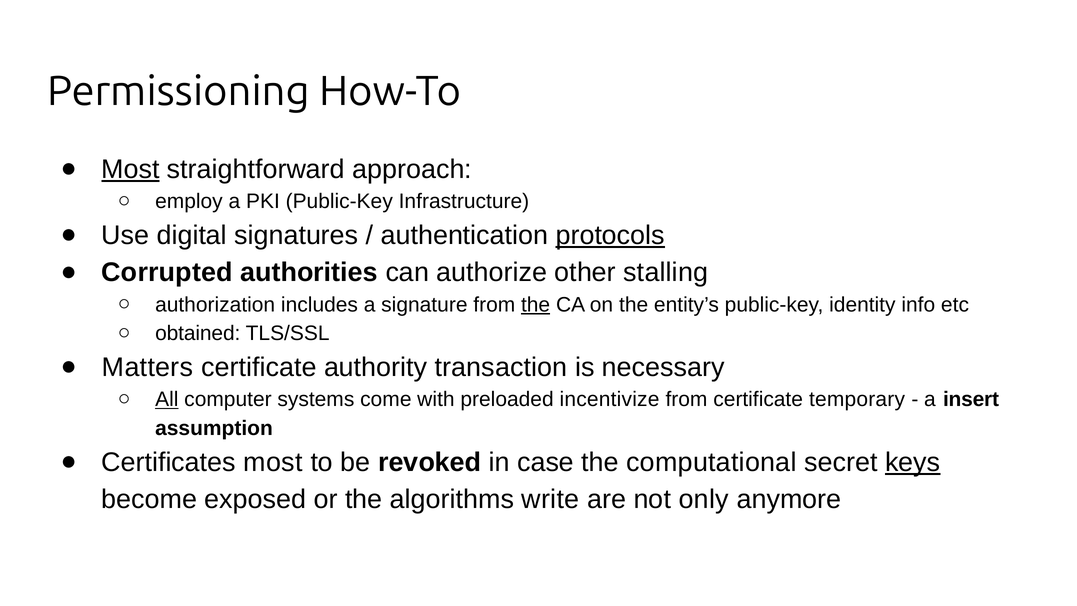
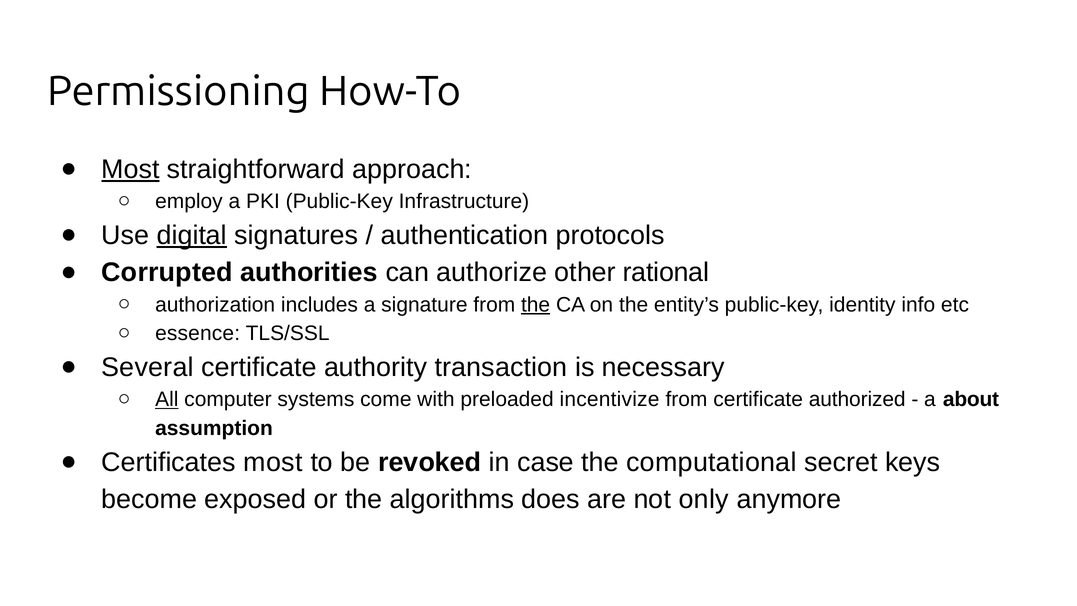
digital underline: none -> present (192, 235)
protocols underline: present -> none (610, 235)
stalling: stalling -> rational (666, 273)
obtained: obtained -> essence (198, 333)
Matters: Matters -> Several (148, 367)
temporary: temporary -> authorized (857, 399)
insert: insert -> about (971, 399)
keys underline: present -> none (913, 462)
write: write -> does (551, 499)
